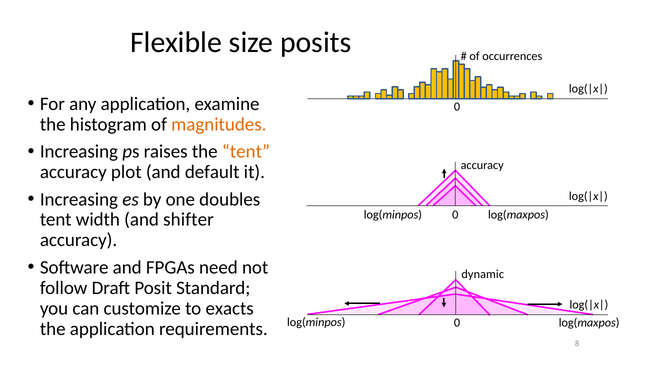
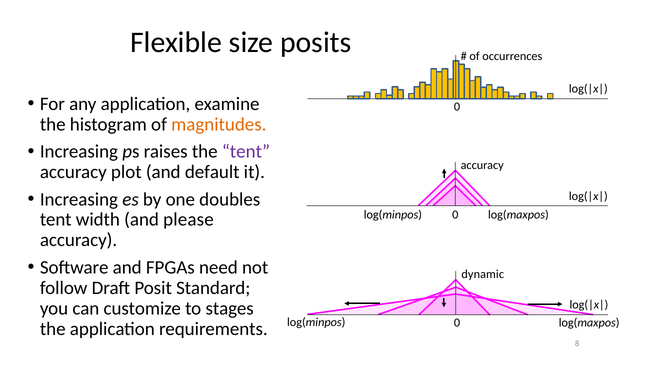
tent colour: orange -> purple (246, 152)
shifter: shifter -> please (188, 220)
exacts: exacts -> stages (230, 308)
